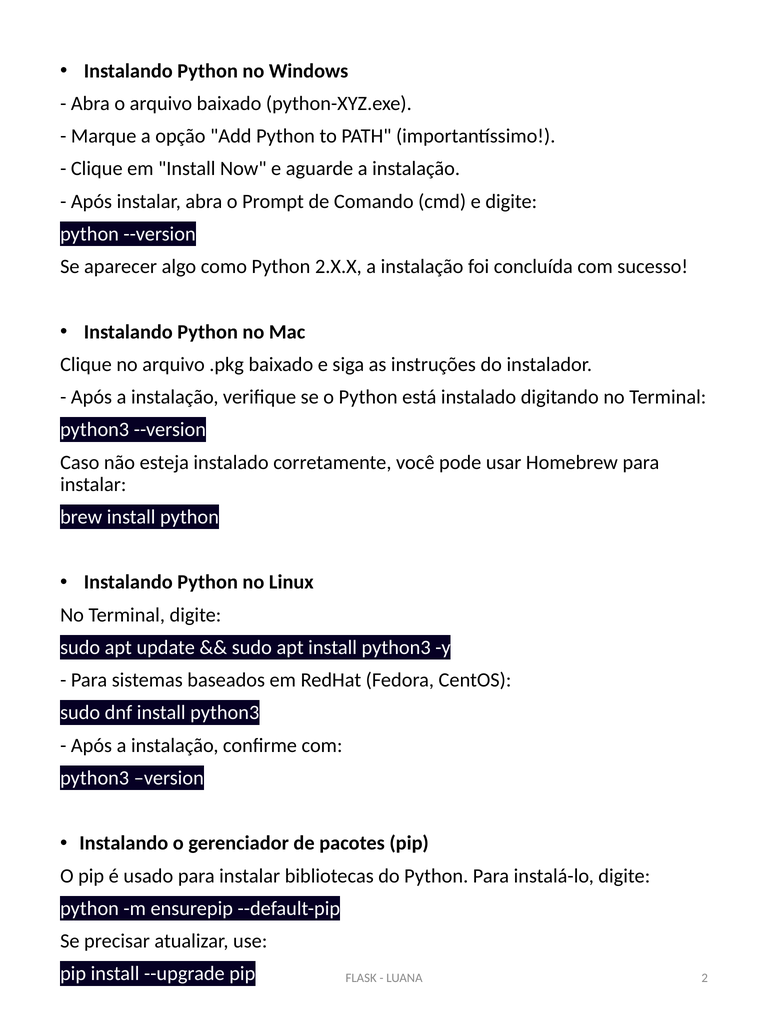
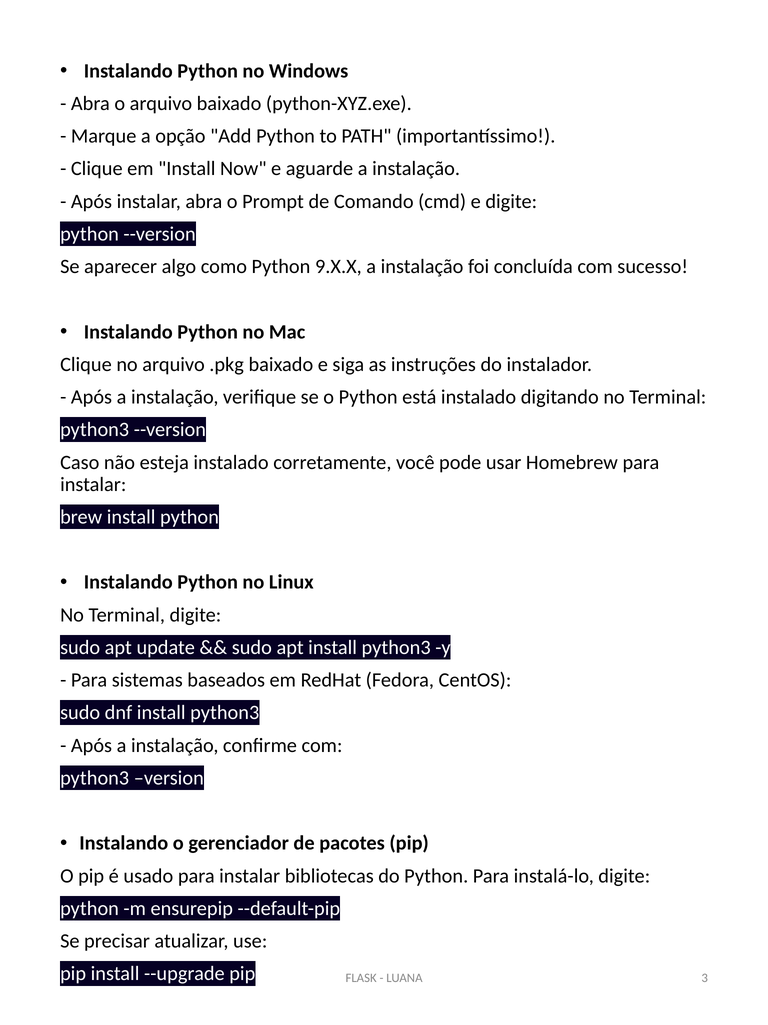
2.X.X: 2.X.X -> 9.X.X (338, 266)
2: 2 -> 3 (705, 977)
